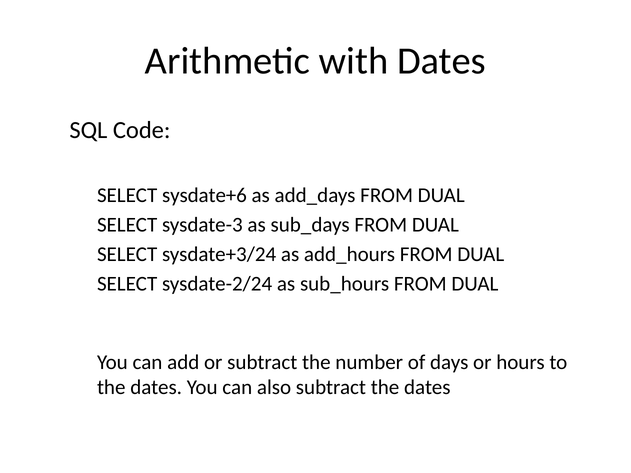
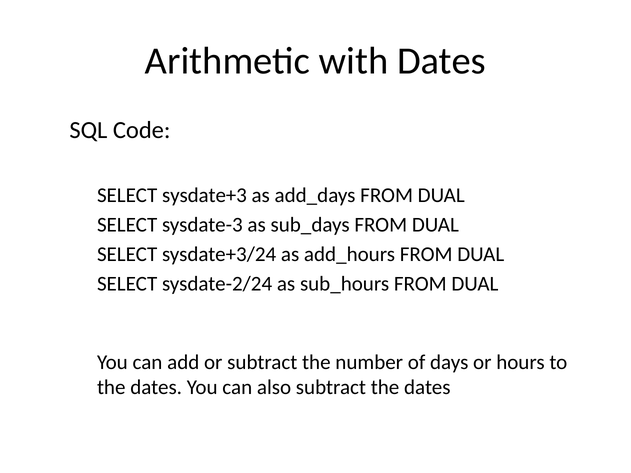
sysdate+6: sysdate+6 -> sysdate+3 (204, 196)
